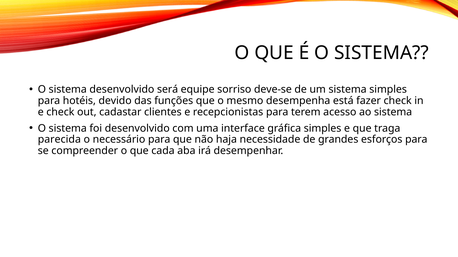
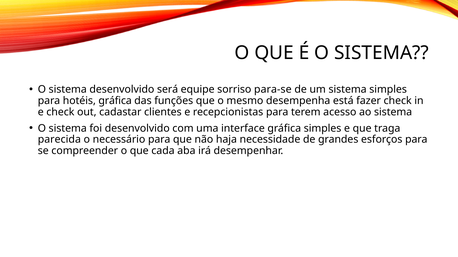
deve-se: deve-se -> para-se (273, 90)
hotéis devido: devido -> gráfica (115, 101)
